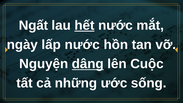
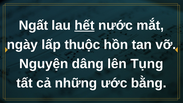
lấp nước: nước -> thuộc (82, 45)
dâng underline: present -> none (88, 64)
Cuộc: Cuộc -> Tụng (147, 64)
sống: sống -> bằng (149, 83)
